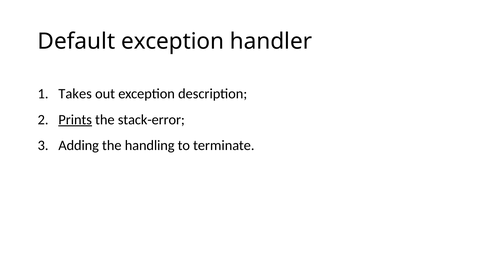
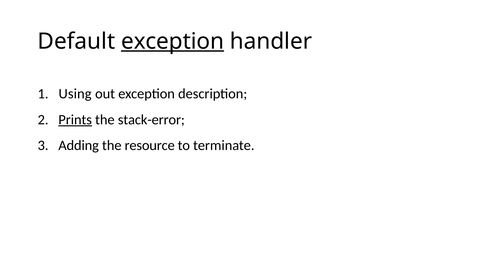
exception underline: none -> present (173, 41)
Takes: Takes -> Using (75, 94)
handling: handling -> resource (150, 146)
